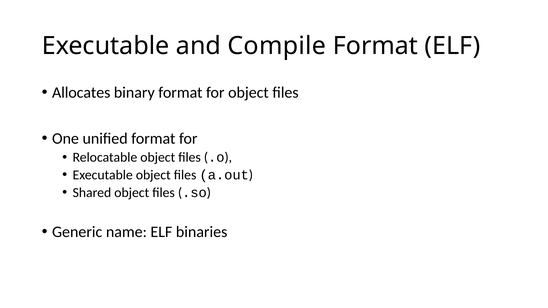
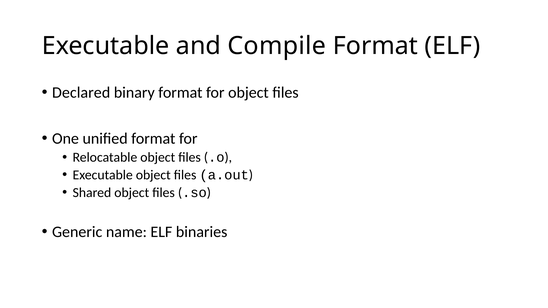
Allocates: Allocates -> Declared (81, 93)
